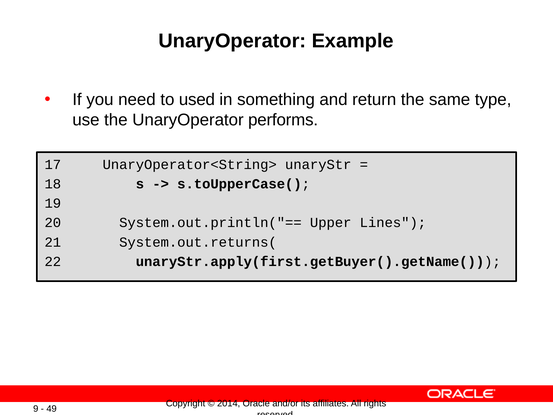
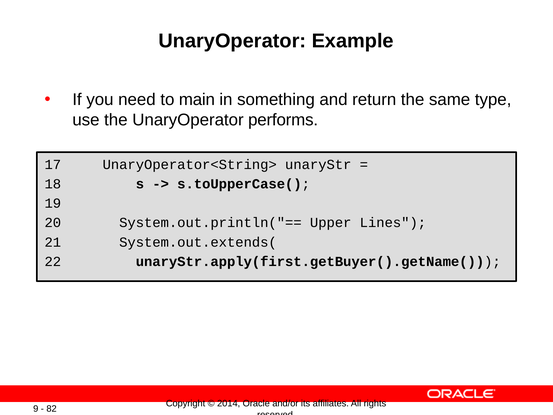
used: used -> main (197, 100)
System.out.returns(: System.out.returns( -> System.out.extends( (198, 242)
49: 49 -> 82 (52, 409)
